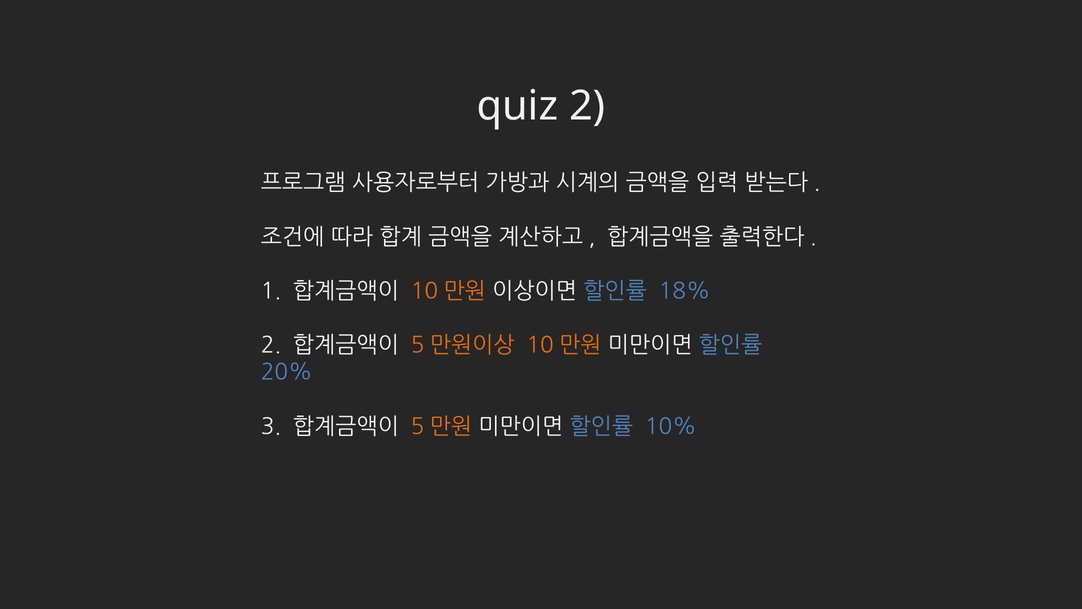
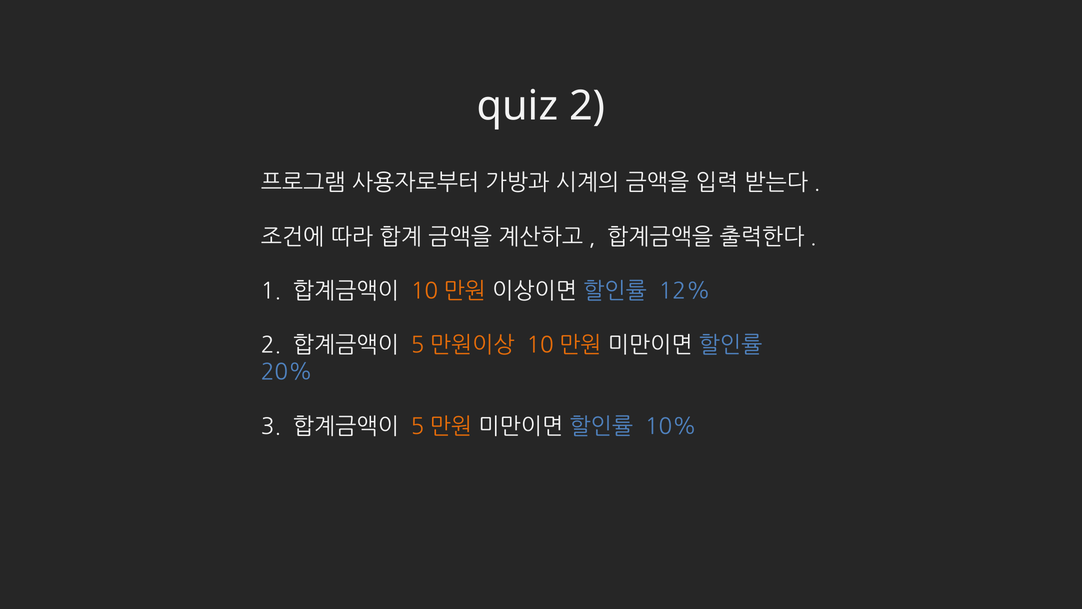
18%: 18% -> 12% (685, 291)
